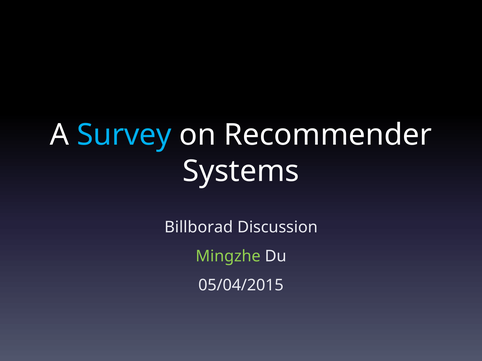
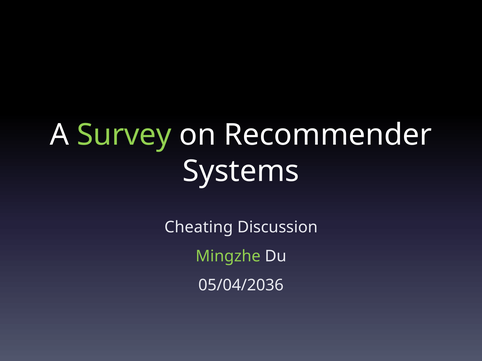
Survey colour: light blue -> light green (124, 135)
Billborad: Billborad -> Cheating (199, 228)
05/04/2015: 05/04/2015 -> 05/04/2036 (241, 286)
